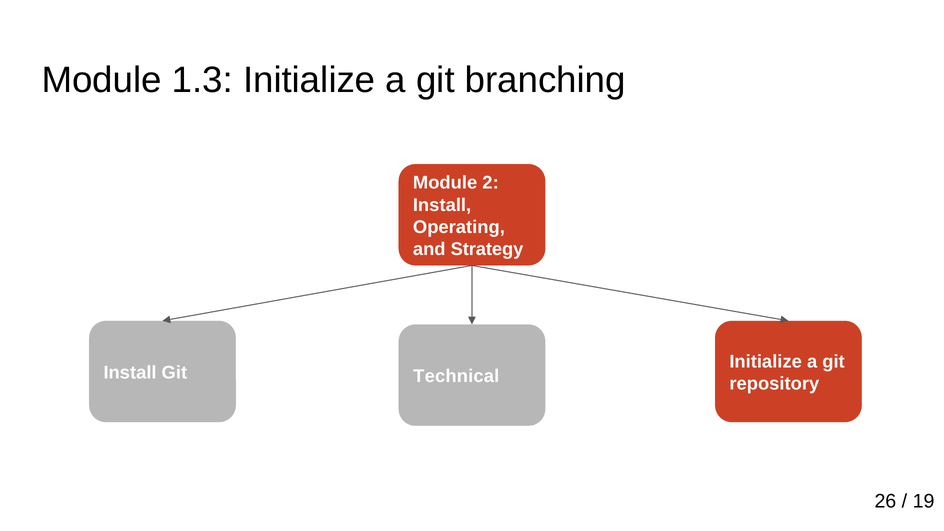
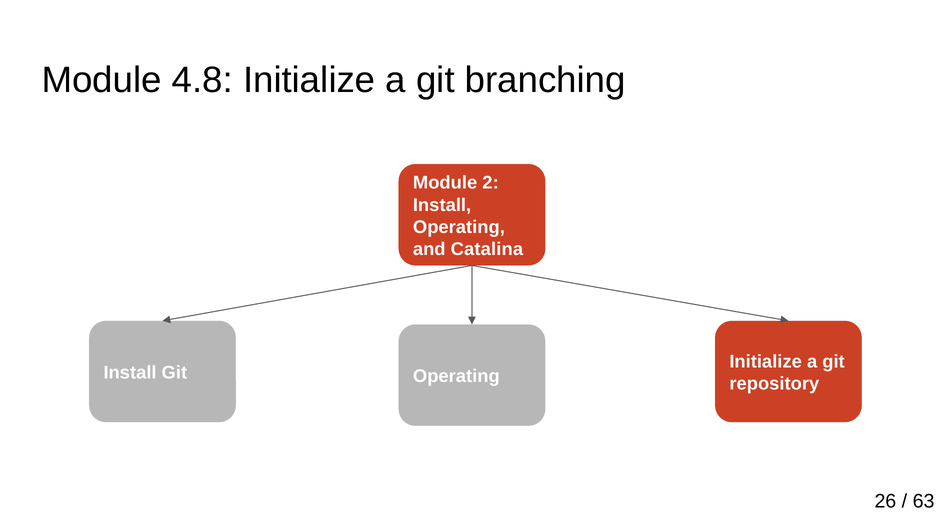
1.3: 1.3 -> 4.8 (202, 80)
Strategy: Strategy -> Catalina (487, 249)
Git Technical: Technical -> Operating (456, 376)
19: 19 -> 63 (924, 501)
